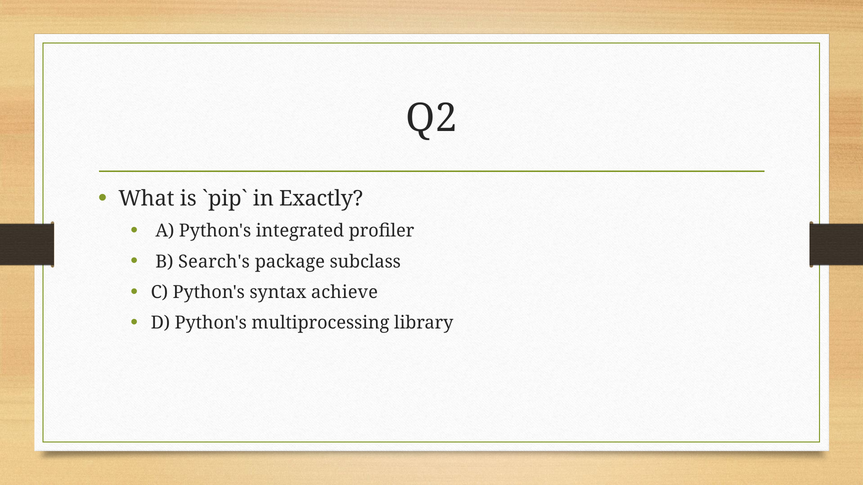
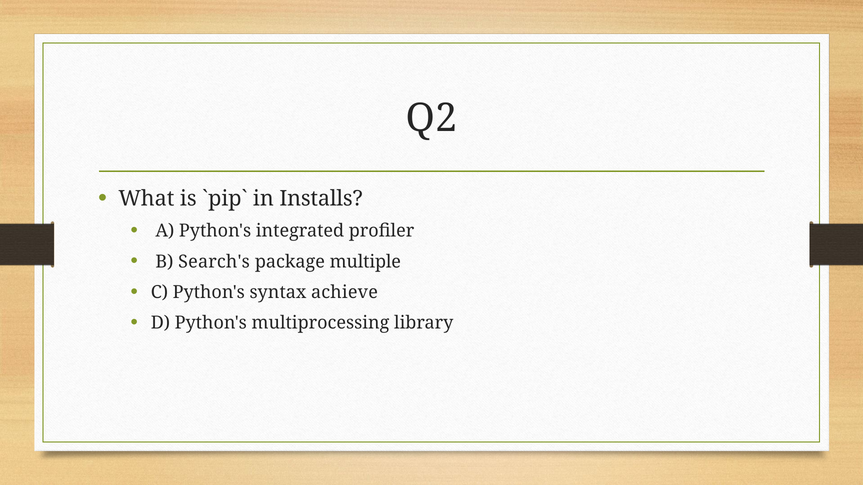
Exactly: Exactly -> Installs (321, 199)
subclass: subclass -> multiple (365, 262)
